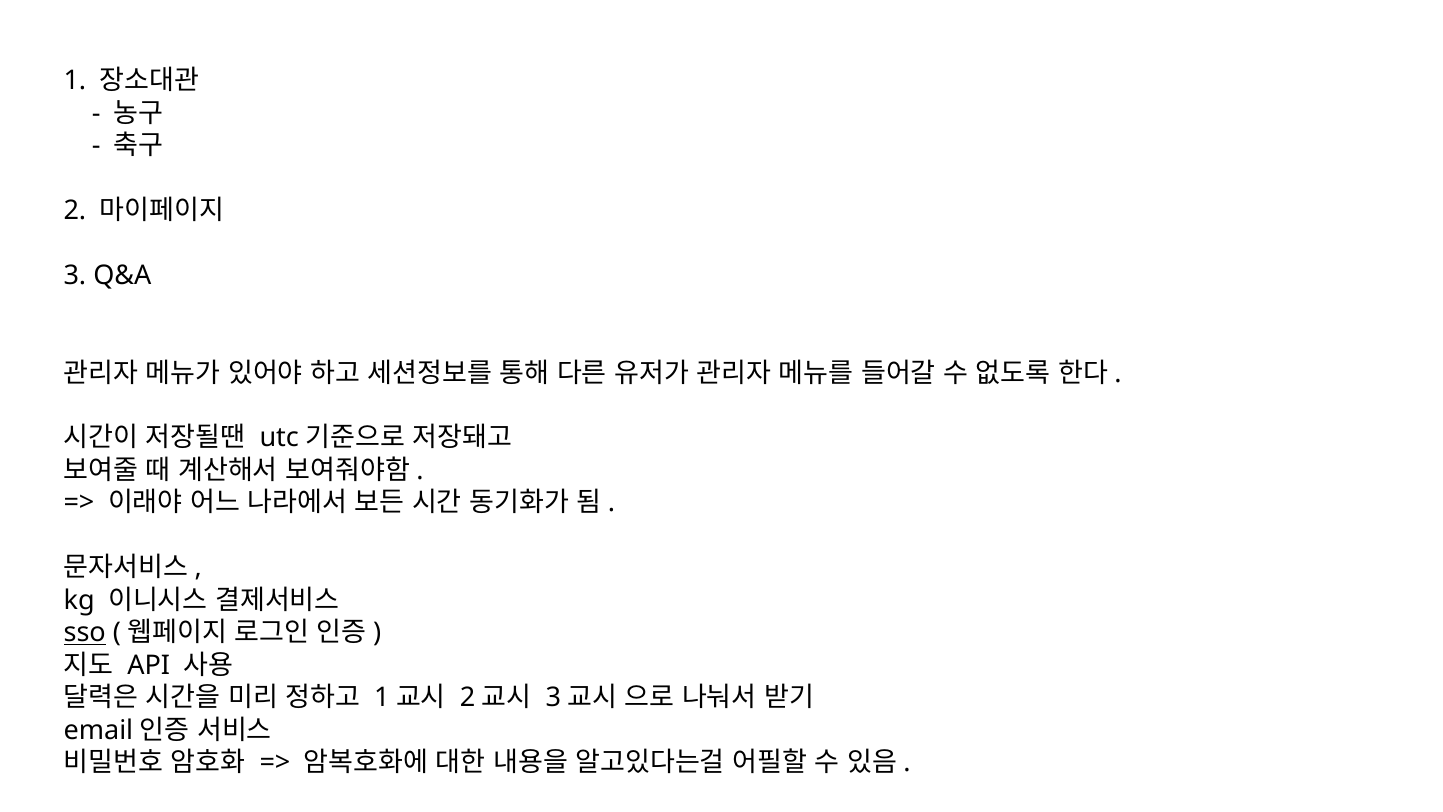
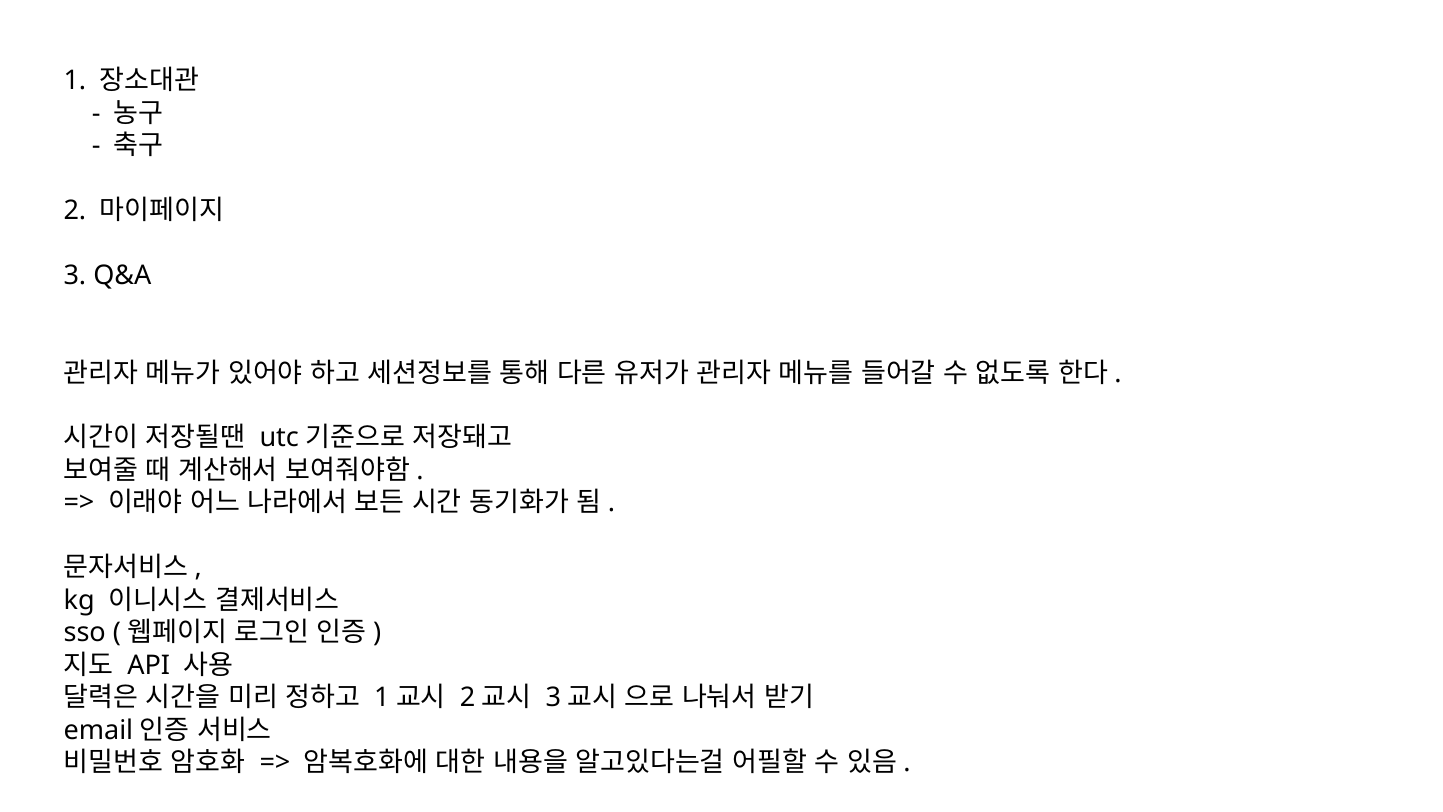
sso underline: present -> none (85, 633)
